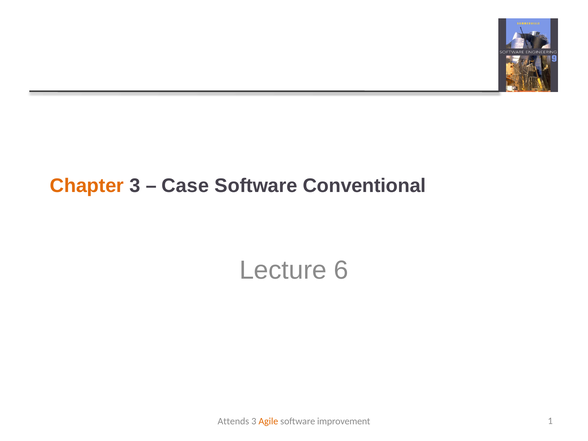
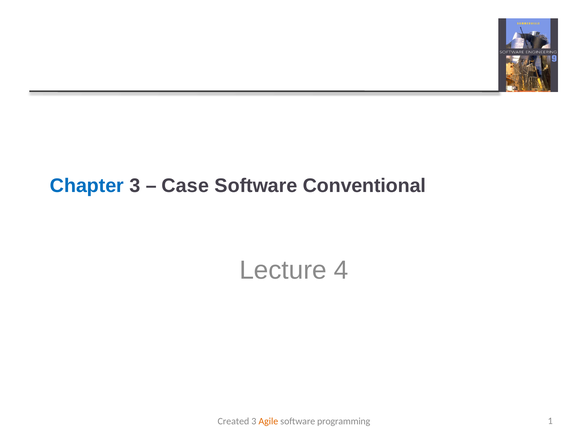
Chapter colour: orange -> blue (87, 186)
6: 6 -> 4 (341, 270)
Attends: Attends -> Created (233, 421)
improvement: improvement -> programming (344, 421)
